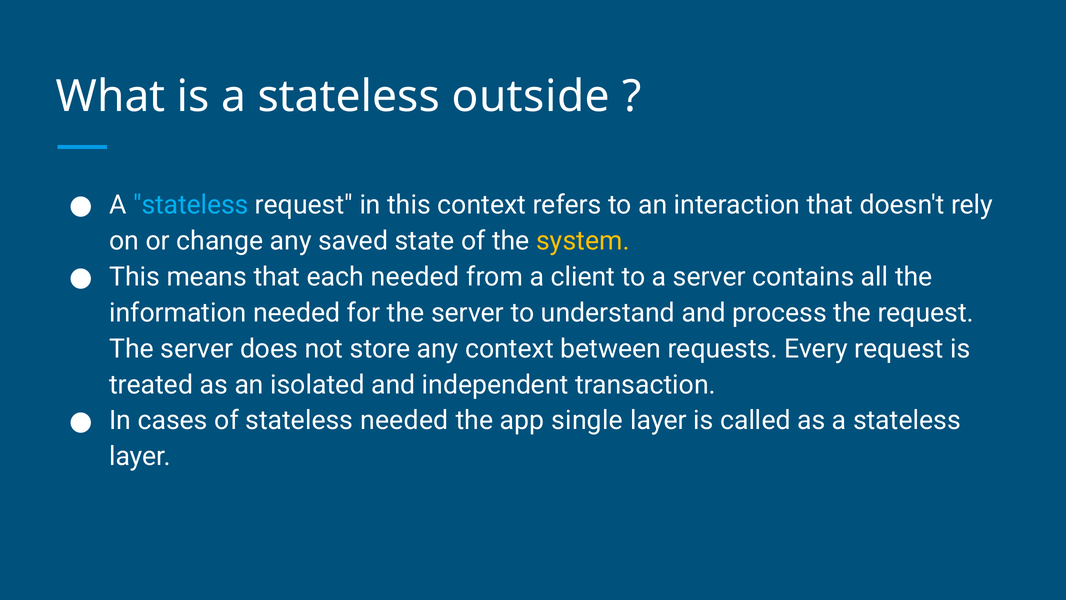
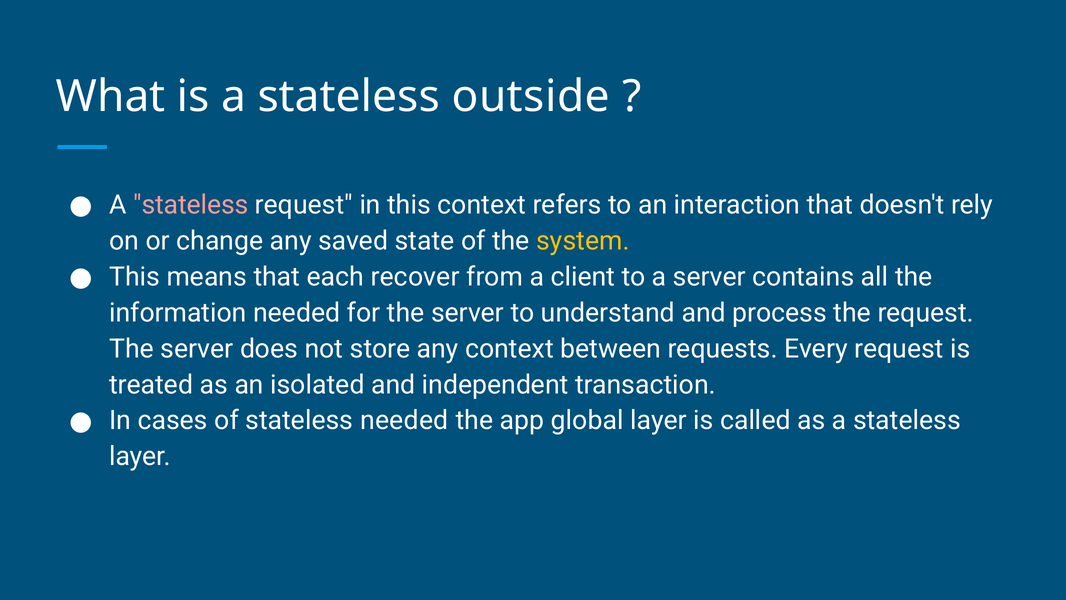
stateless colour: light blue -> pink (191, 205)
each needed: needed -> recover (415, 277)
single: single -> global (587, 420)
